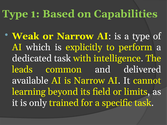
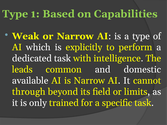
delivered: delivered -> domestic (142, 70)
learning: learning -> through (29, 92)
